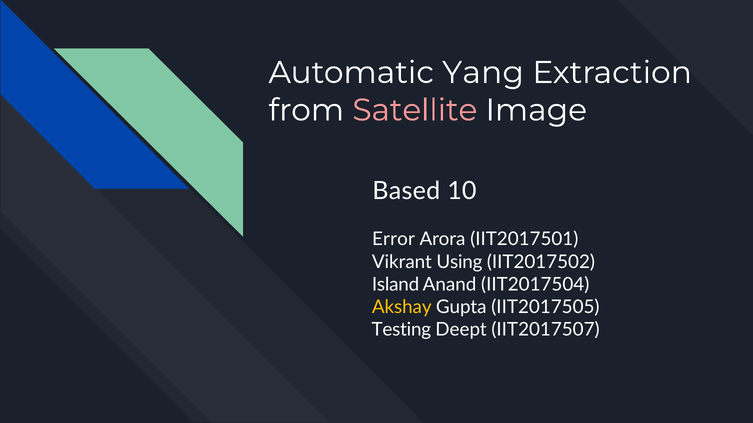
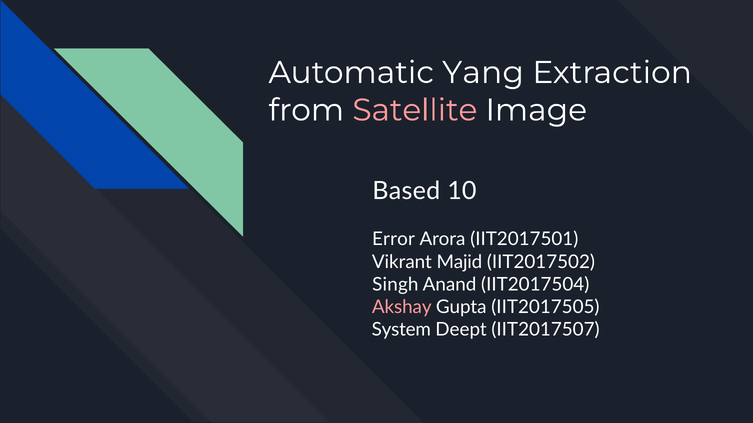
Using: Using -> Majid (459, 262)
Island: Island -> Singh (395, 285)
Akshay colour: yellow -> pink (402, 307)
Testing: Testing -> System (401, 330)
